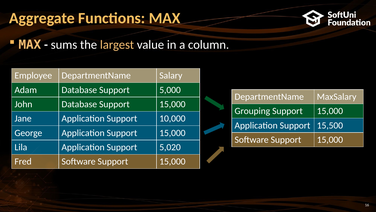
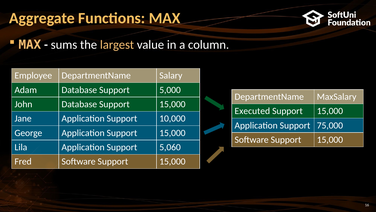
Grouping: Grouping -> Executed (252, 111)
15,500: 15,500 -> 75,000 (330, 125)
5,020: 5,020 -> 5,060 (170, 147)
